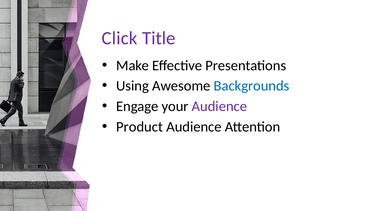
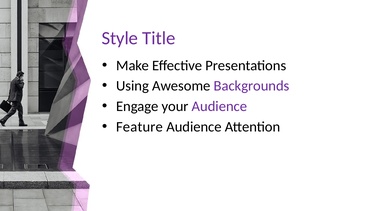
Click: Click -> Style (120, 38)
Backgrounds colour: blue -> purple (252, 86)
Product: Product -> Feature (139, 127)
